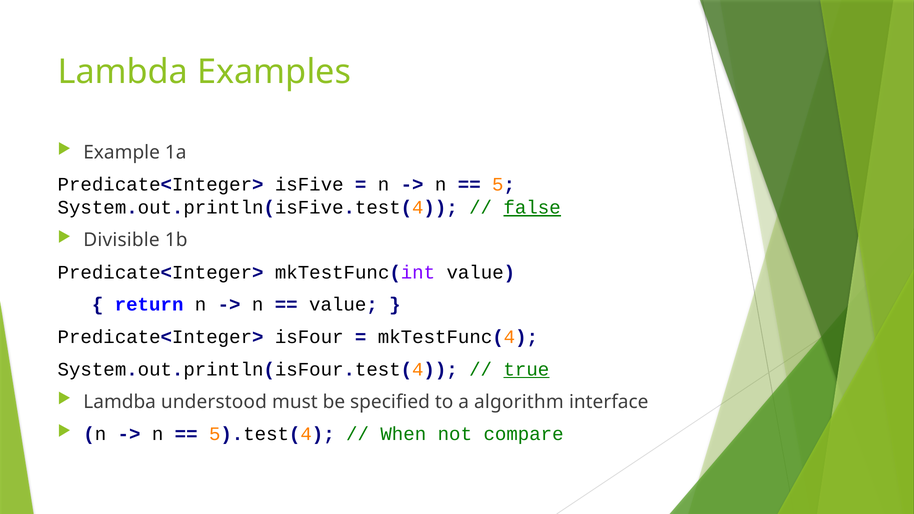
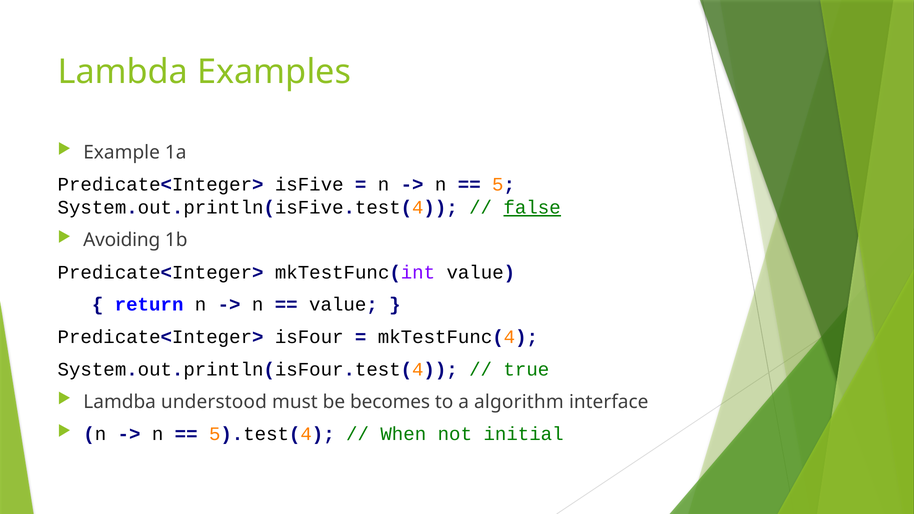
Divisible: Divisible -> Avoiding (122, 240)
true underline: present -> none (526, 369)
specified: specified -> becomes (390, 402)
compare: compare -> initial (524, 434)
